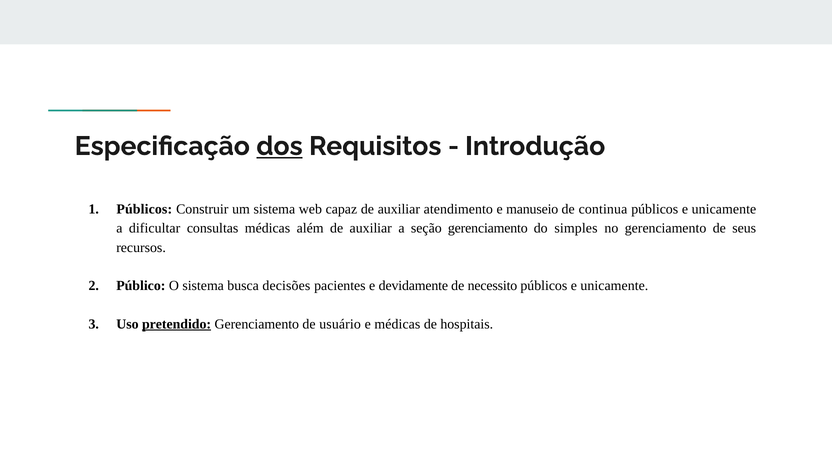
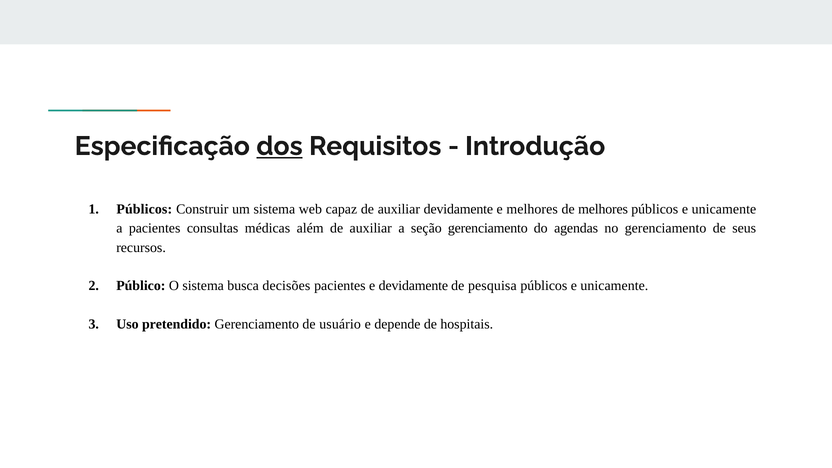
auxiliar atendimento: atendimento -> devidamente (458, 209)
e manuseio: manuseio -> melhores (532, 209)
de continua: continua -> melhores (603, 209)
a dificultar: dificultar -> pacientes (155, 228)
simples: simples -> agendas (576, 228)
necessito: necessito -> pesquisa (492, 286)
pretendido underline: present -> none (177, 324)
e médicas: médicas -> depende (397, 324)
